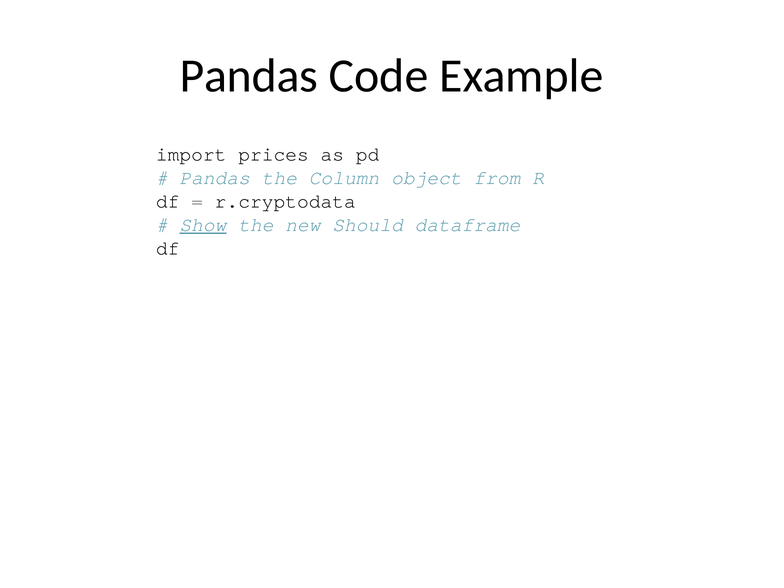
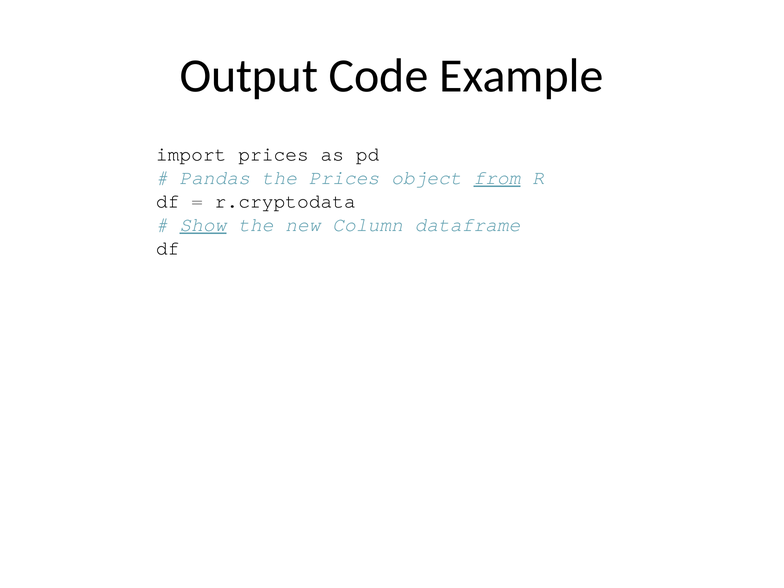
Pandas: Pandas -> Output (249, 76)
the Column: Column -> Prices (344, 178)
from underline: none -> present (497, 178)
Should: Should -> Column (368, 225)
